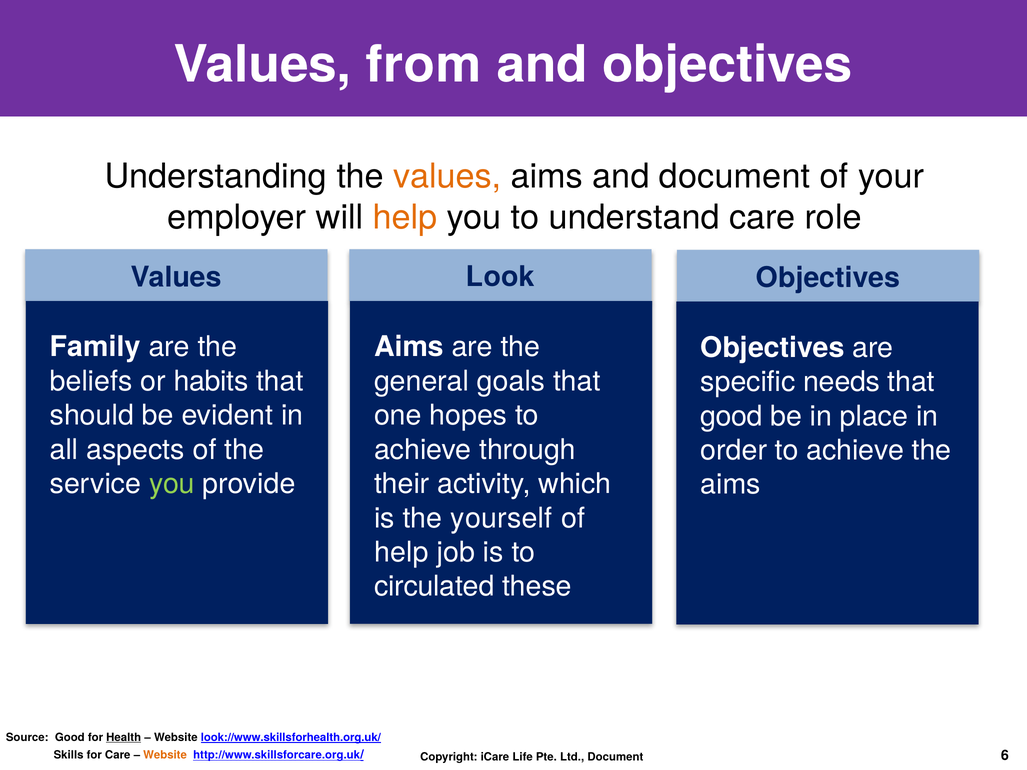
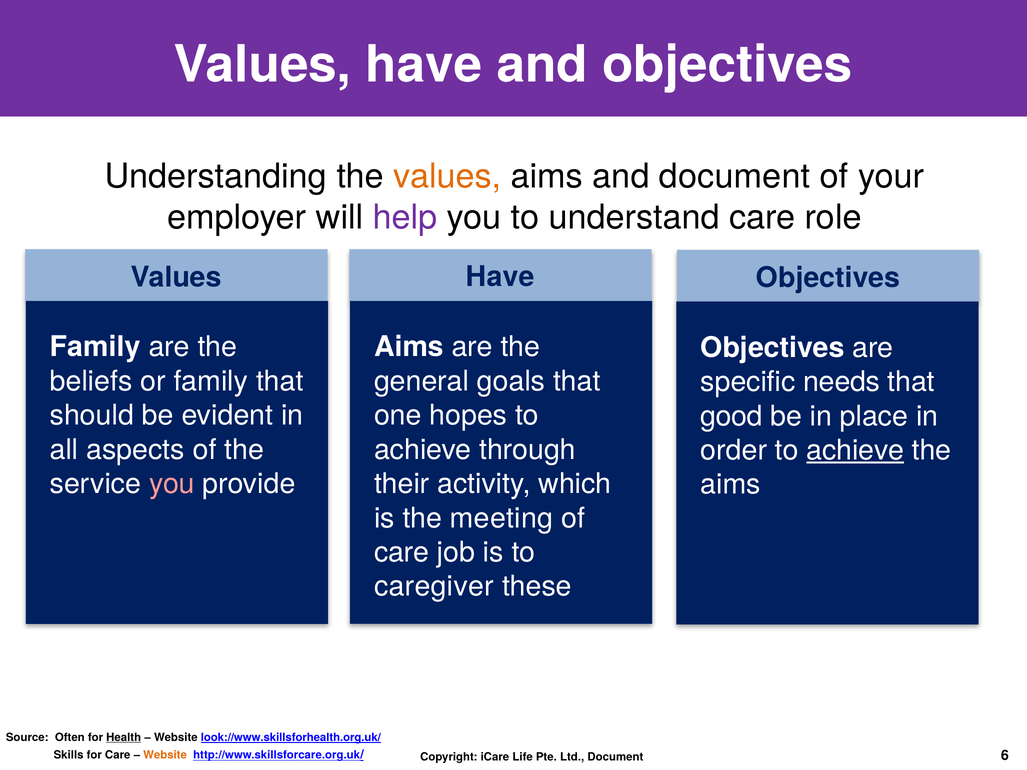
Values from: from -> have (424, 65)
help colour: orange -> purple (405, 218)
Look: Look -> Have (500, 277)
or habits: habits -> family (211, 381)
achieve underline: none -> present (855, 450)
you colour: light green -> pink (172, 484)
yourself: yourself -> meeting (501, 518)
help: help -> care (402, 553)
circulated: circulated -> caregiver (434, 587)
Source Good: Good -> Often (70, 737)
